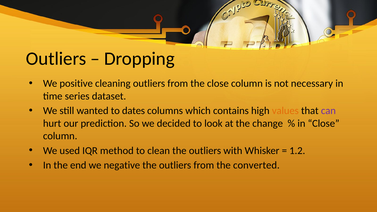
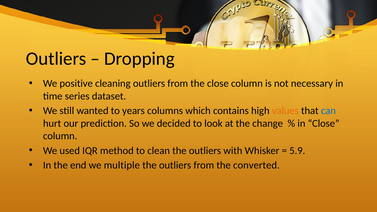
dates: dates -> years (133, 111)
can colour: purple -> blue (328, 111)
1.2: 1.2 -> 5.9 (297, 151)
negative: negative -> multiple (122, 165)
